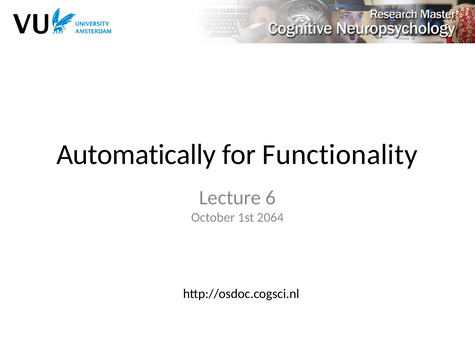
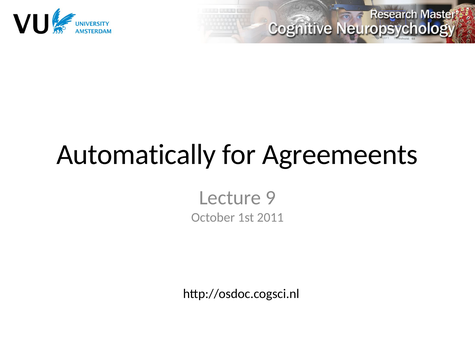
Functionality: Functionality -> Agreemeents (340, 155)
6: 6 -> 9 (271, 198)
2064: 2064 -> 2011 (270, 218)
